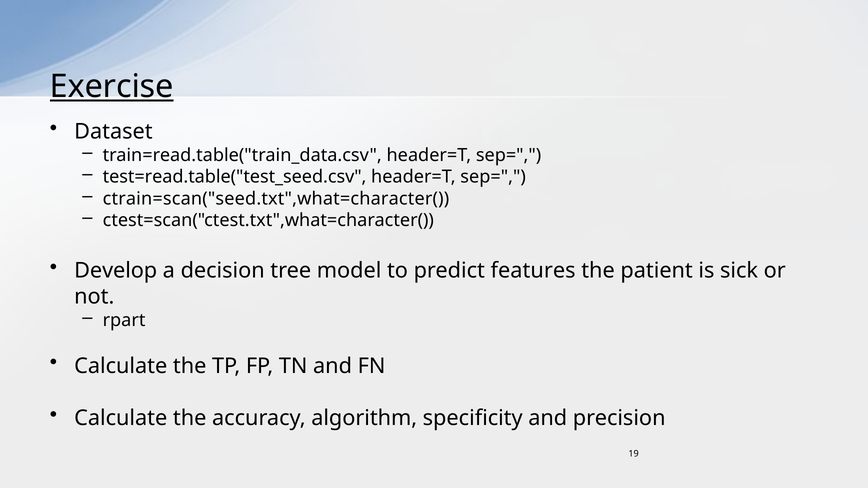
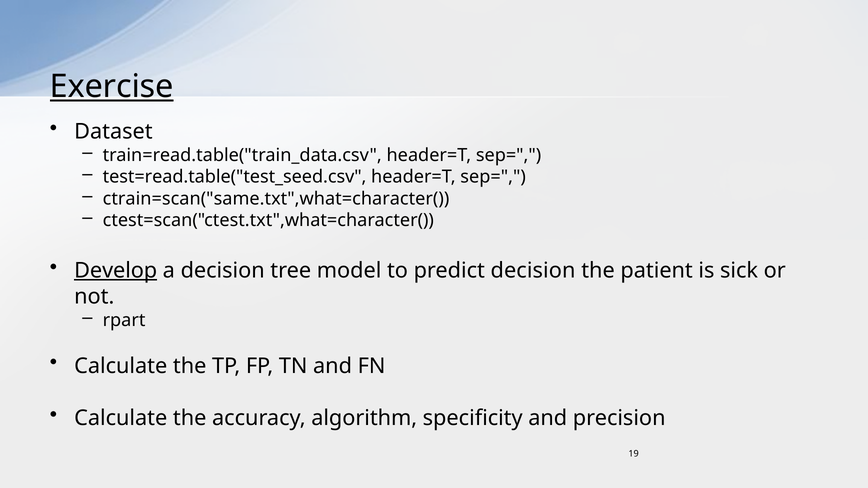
ctrain=scan("seed.txt",what=character(: ctrain=scan("seed.txt",what=character( -> ctrain=scan("same.txt",what=character( (276, 199)
Develop underline: none -> present (116, 271)
predict features: features -> decision (533, 271)
